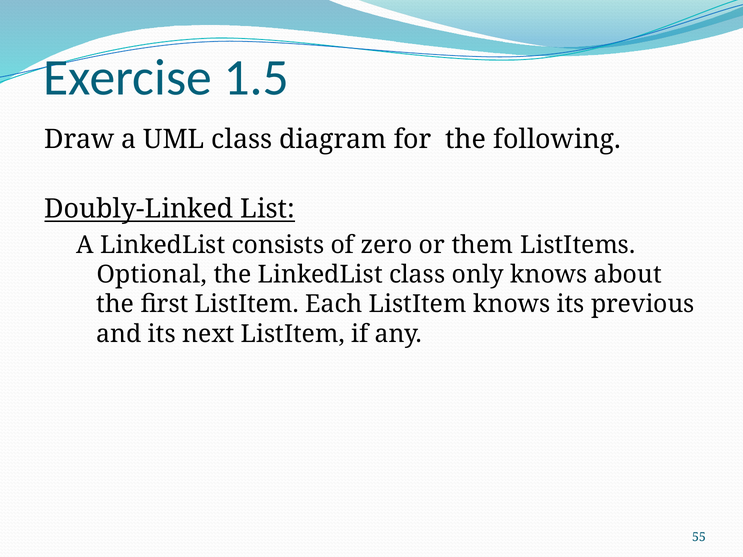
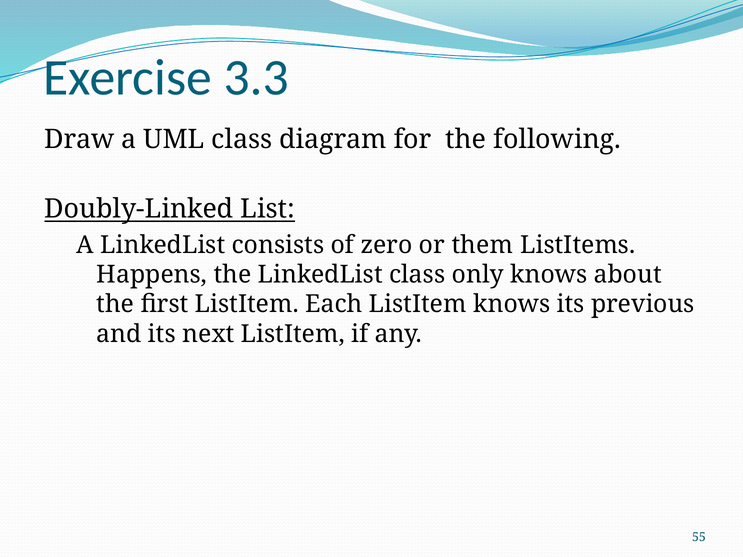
1.5: 1.5 -> 3.3 (256, 78)
Optional: Optional -> Happens (152, 275)
